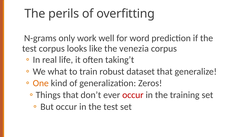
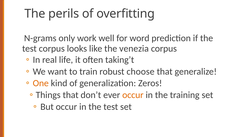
what: what -> want (57, 72)
dataset: dataset -> choose (141, 72)
occur colour: red -> orange (133, 95)
